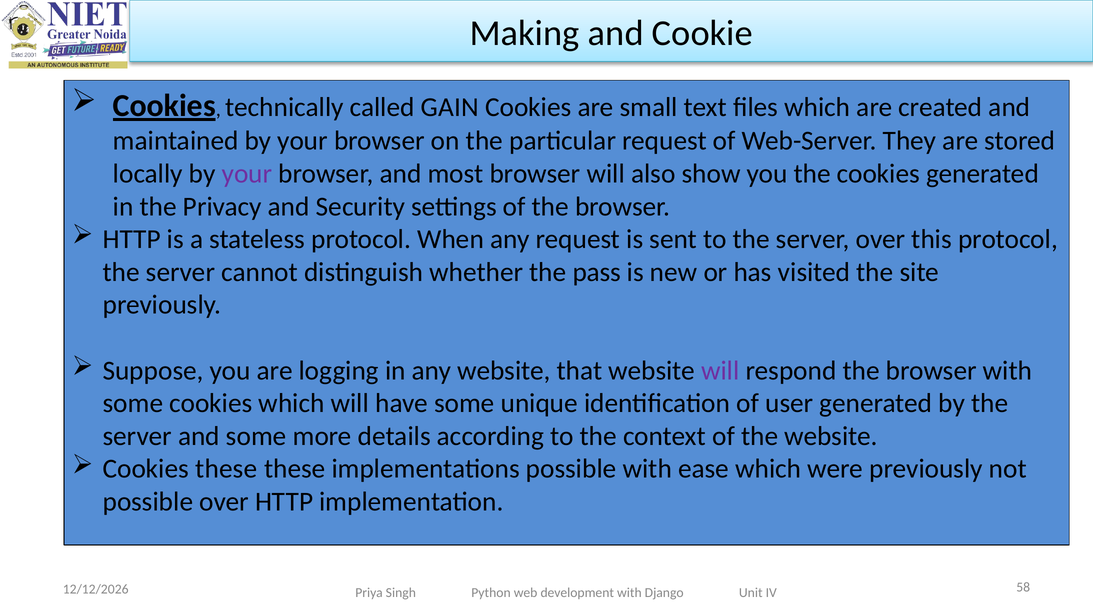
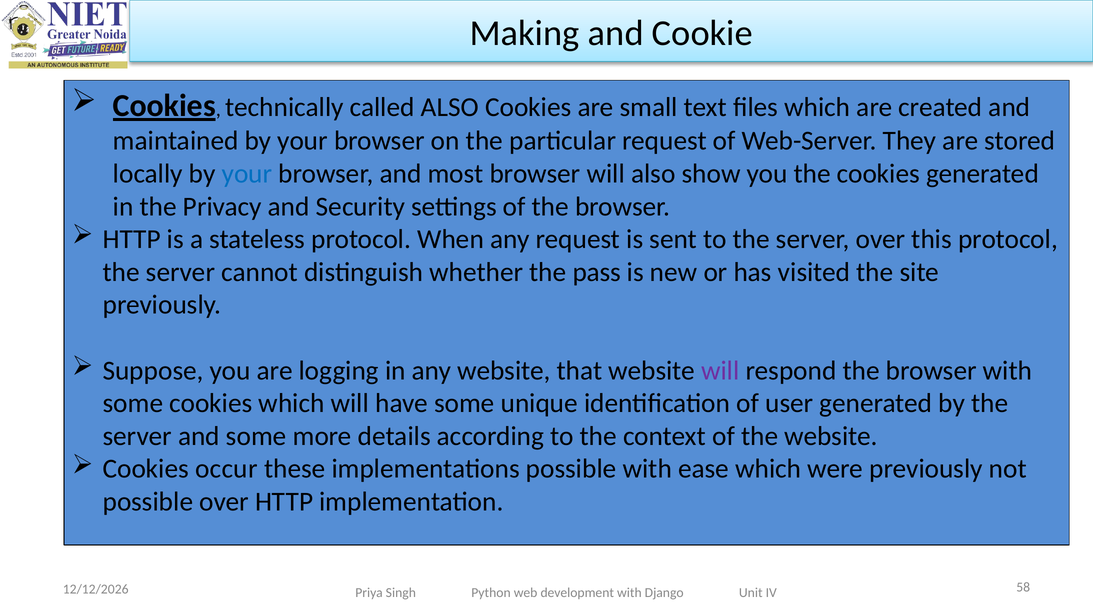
called GAIN: GAIN -> ALSO (450, 107)
your colour: purple -> blue (247, 174)
Cookies these: these -> occur (226, 469)
